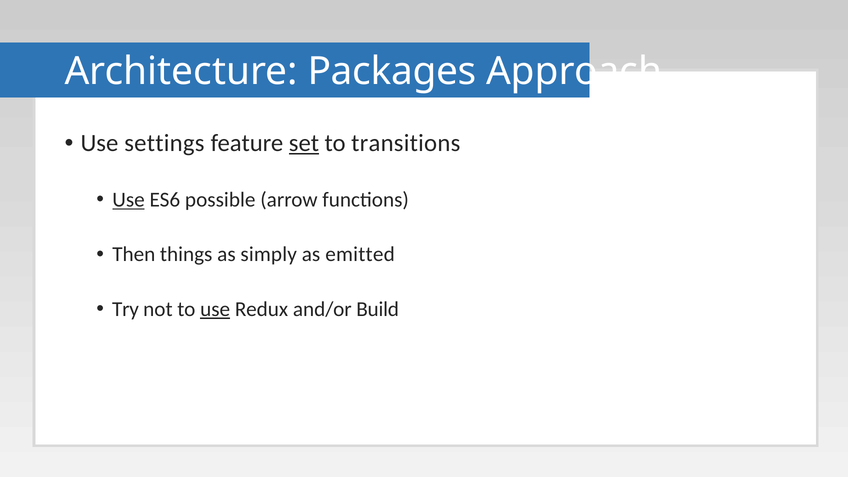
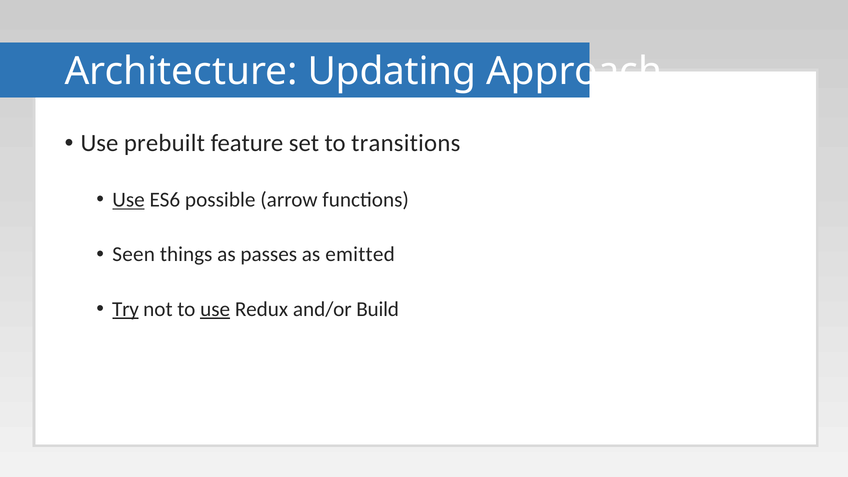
Packages: Packages -> Updating (392, 71)
settings: settings -> prebuilt (164, 143)
set underline: present -> none (304, 143)
Then: Then -> Seen (134, 254)
simply: simply -> passes (269, 254)
Try underline: none -> present (125, 309)
